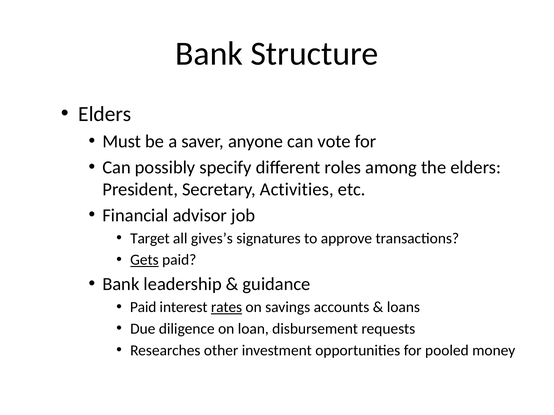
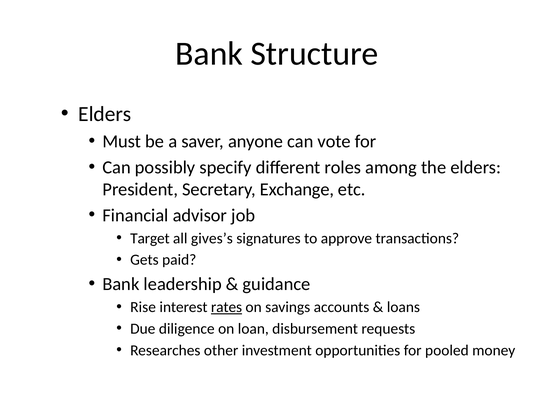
Activities: Activities -> Exchange (297, 190)
Gets underline: present -> none (144, 260)
Paid: Paid -> Rise (143, 308)
